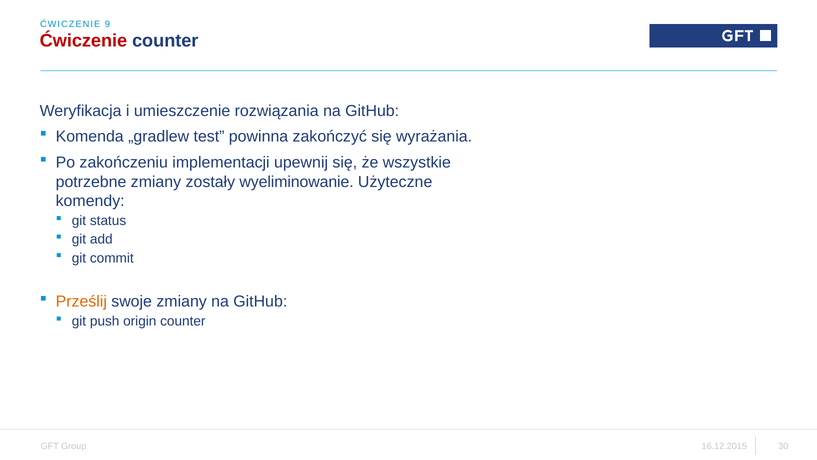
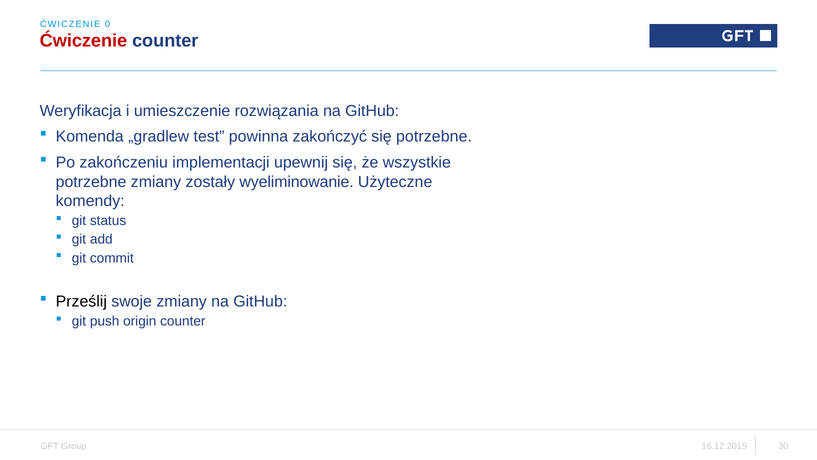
9: 9 -> 0 (107, 24)
się wyrażania: wyrażania -> potrzebne (434, 137)
Prześlij colour: orange -> black (81, 301)
